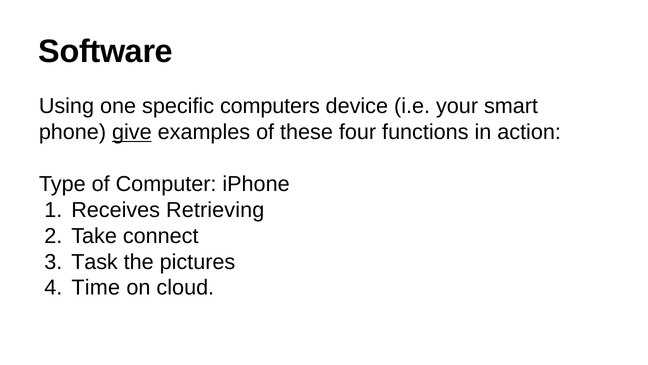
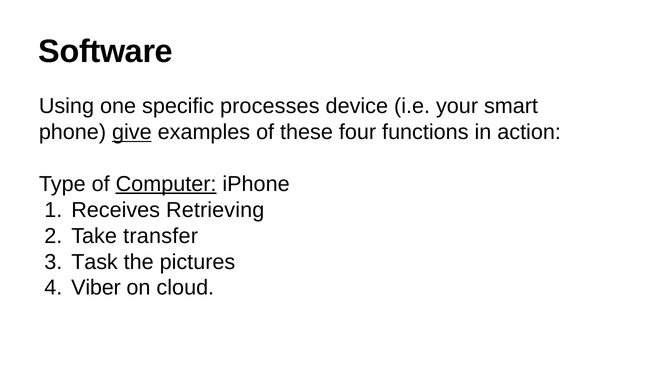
computers: computers -> processes (270, 106)
Computer underline: none -> present (166, 184)
connect: connect -> transfer (161, 236)
Time: Time -> Viber (96, 287)
